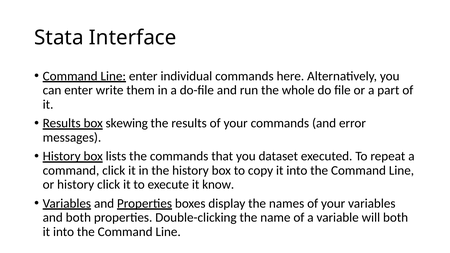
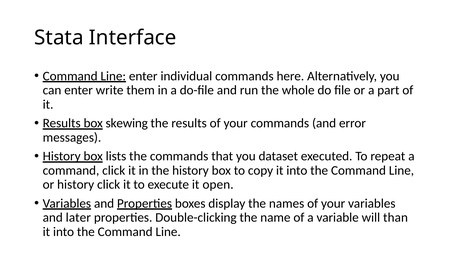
know: know -> open (218, 185)
and both: both -> later (78, 218)
will both: both -> than (396, 218)
